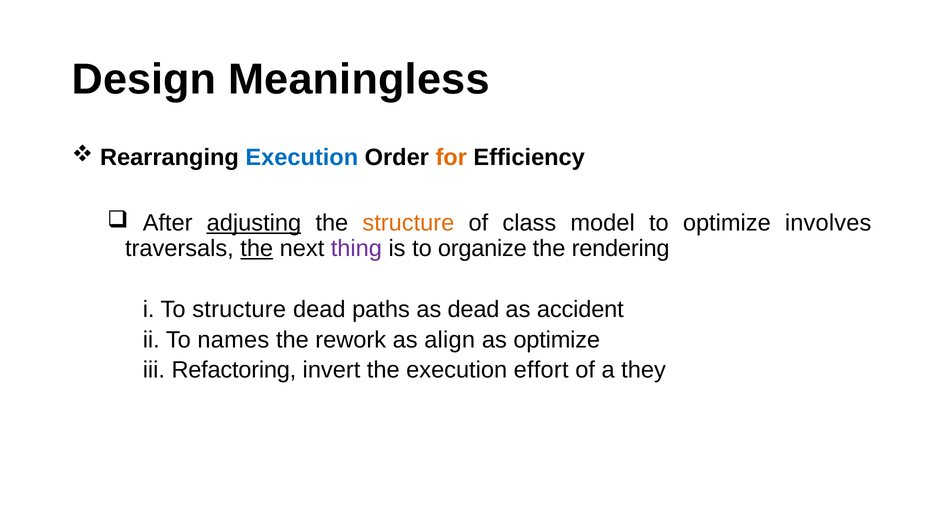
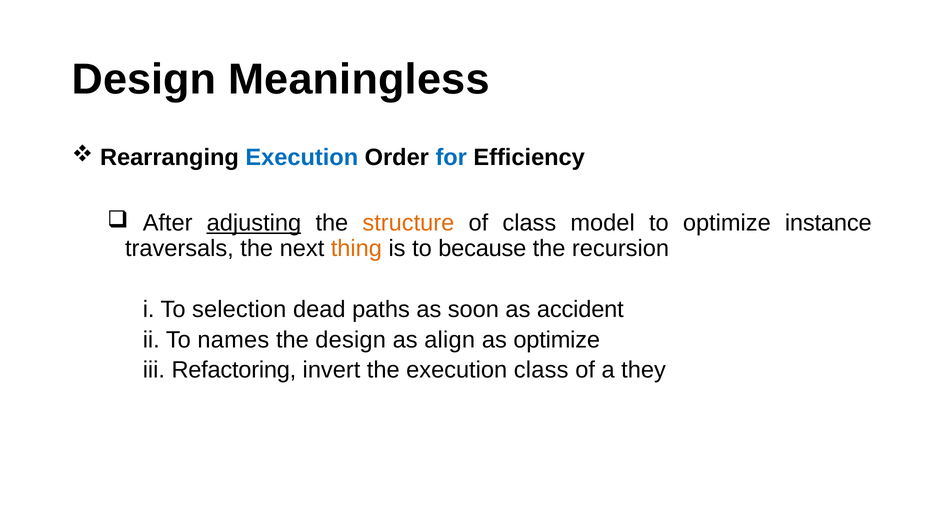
for colour: orange -> blue (451, 157)
involves: involves -> instance (828, 223)
the underline: present -> none (257, 249)
thing colour: purple -> orange (356, 249)
organize: organize -> because (482, 249)
rendering: rendering -> recursion (620, 249)
To structure: structure -> selection (239, 309)
as dead: dead -> soon (473, 309)
the rework: rework -> design (351, 340)
execution effort: effort -> class (541, 370)
